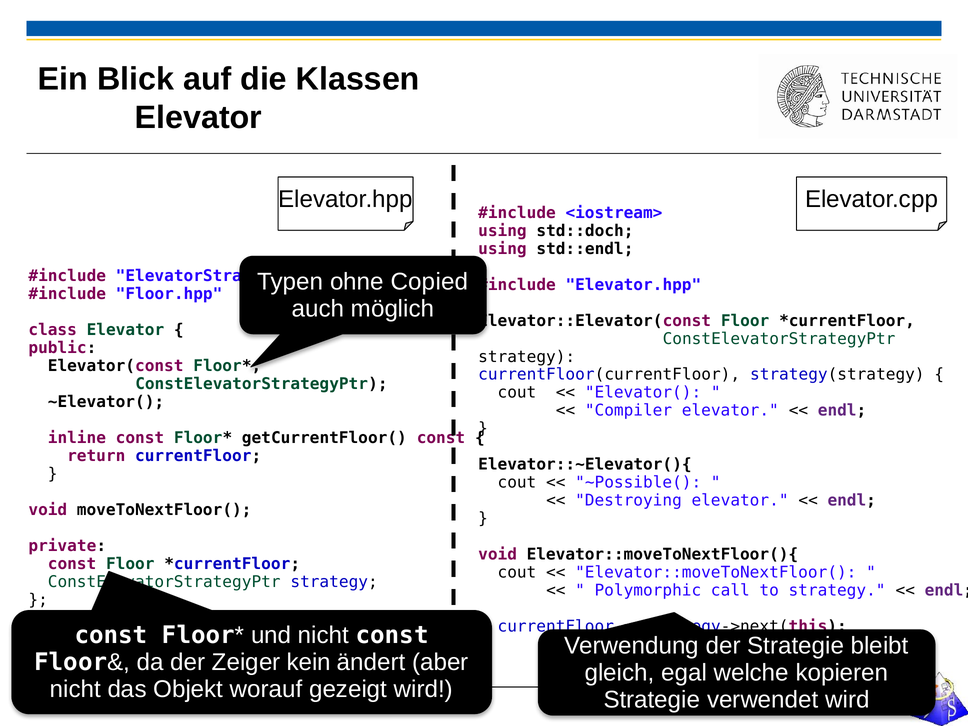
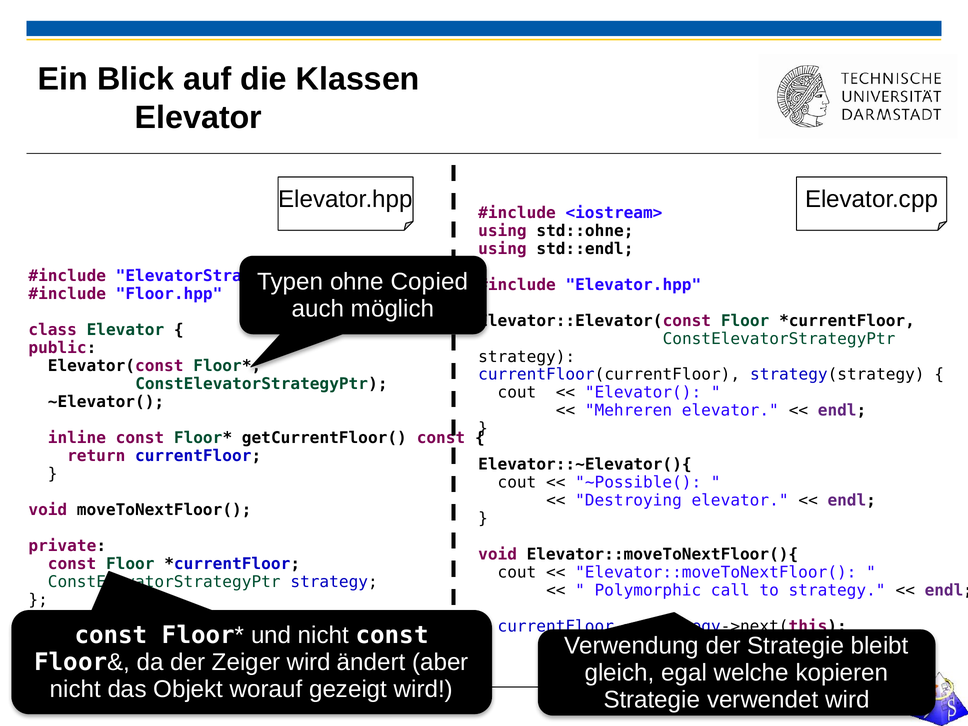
std::doch: std::doch -> std::ohne (585, 231)
Compiler: Compiler -> Mehreren (628, 411)
Zeiger kein: kein -> wird (309, 662)
